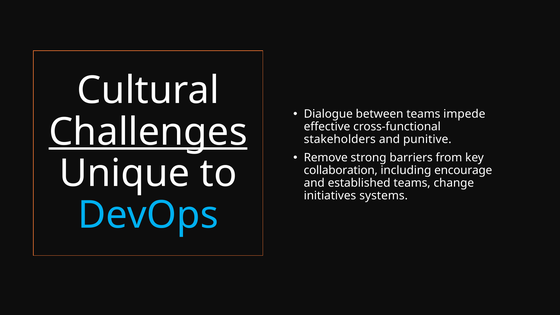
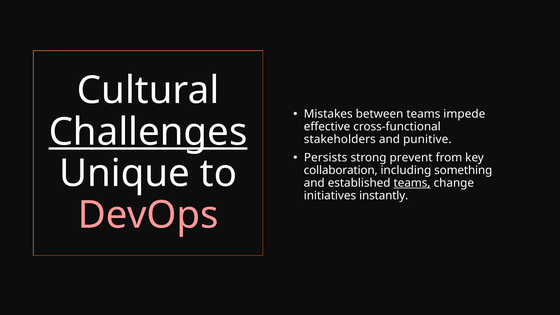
Dialogue: Dialogue -> Mistakes (328, 114)
Remove: Remove -> Persists (326, 158)
barriers: barriers -> prevent (411, 158)
encourage: encourage -> something (463, 170)
teams underline: none -> present (412, 183)
systems: systems -> instantly (384, 196)
DevOps colour: light blue -> pink (148, 215)
